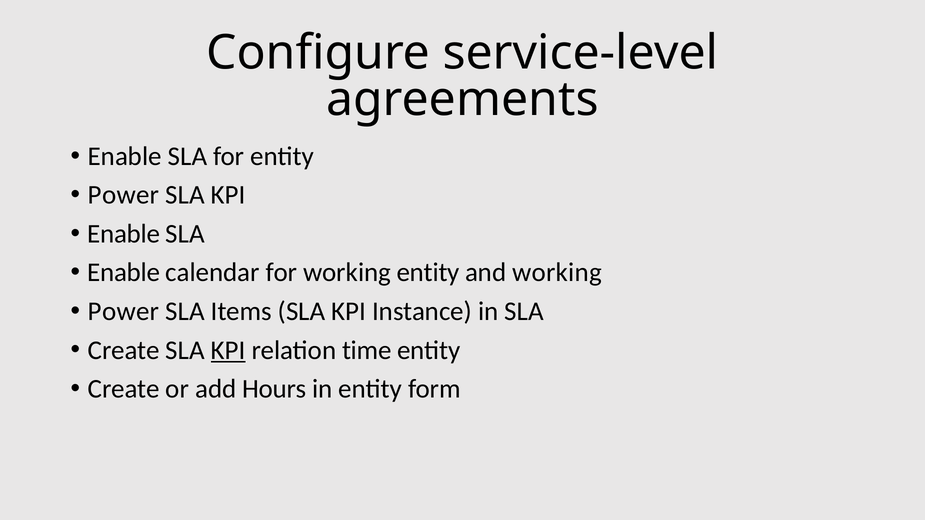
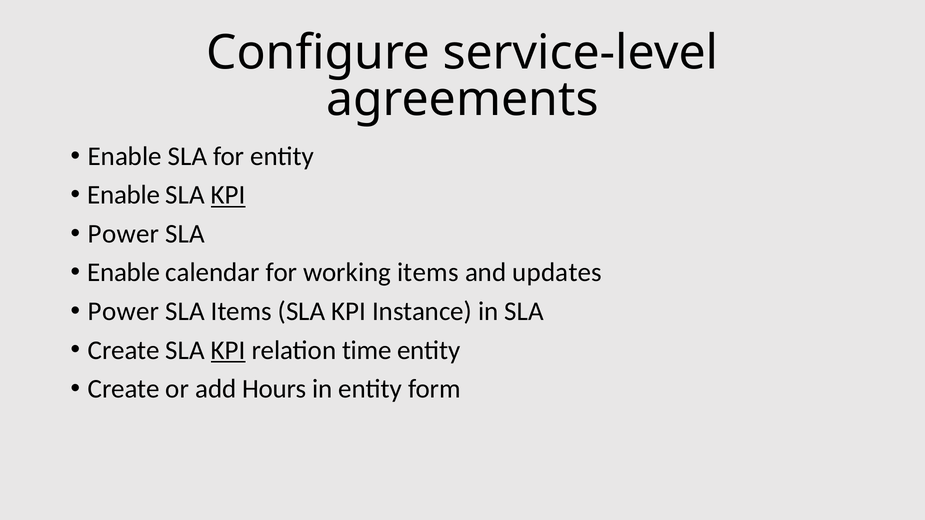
Power: Power -> Enable (124, 195)
KPI underline: none -> present (228, 195)
Enable: Enable -> Power (124, 234)
working entity: entity -> items (428, 273)
and working: working -> updates (557, 273)
